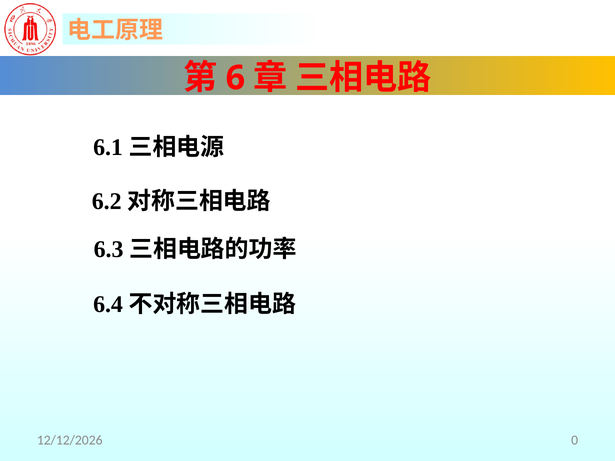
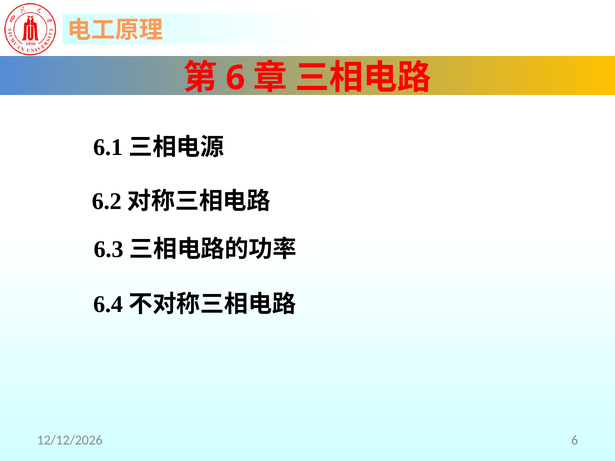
0: 0 -> 6 (575, 441)
